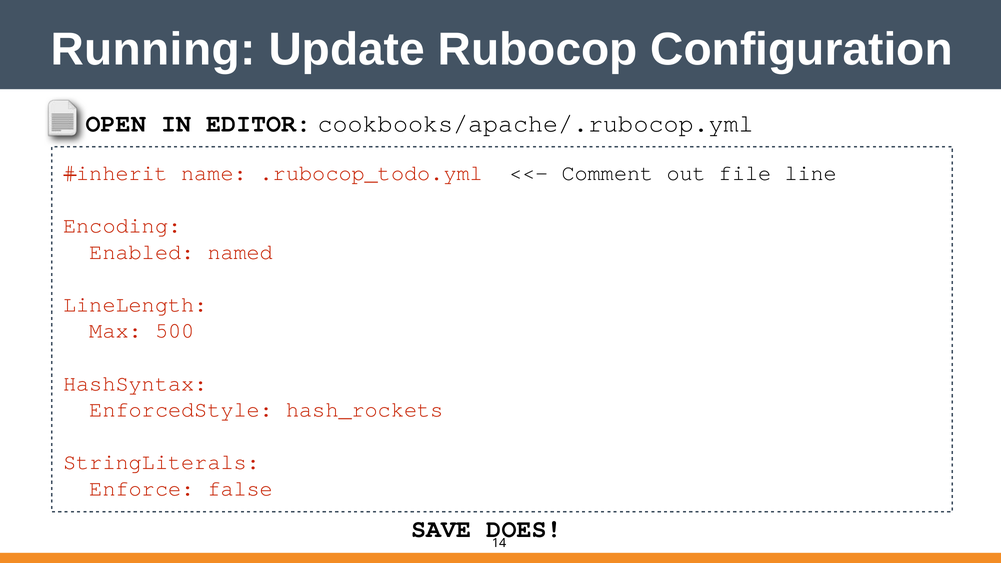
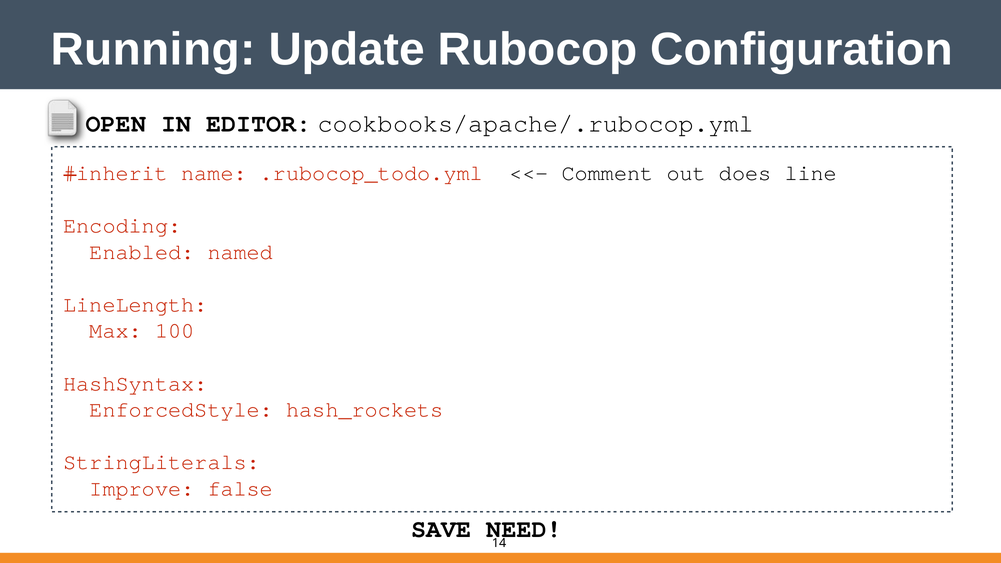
file: file -> does (745, 173)
500: 500 -> 100 (175, 331)
Enforce: Enforce -> Improve (142, 489)
DOES: DOES -> NEED (524, 529)
